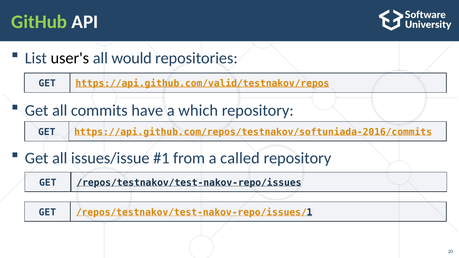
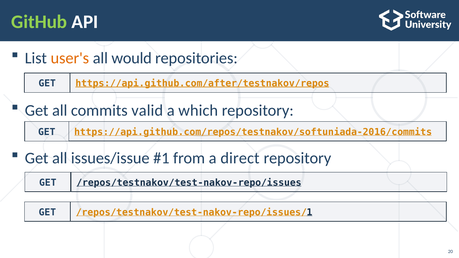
user's colour: black -> orange (70, 58)
https://api.github.com/valid/testnakov/repos: https://api.github.com/valid/testnakov/repos -> https://api.github.com/after/testnakov/repos (202, 84)
have: have -> valid (147, 111)
called: called -> direct (240, 158)
